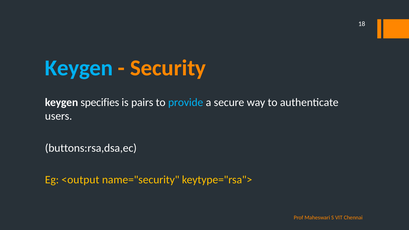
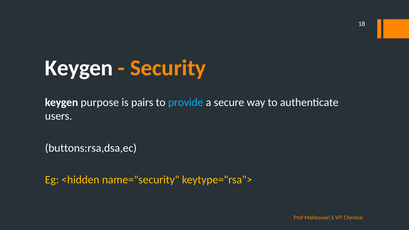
Keygen colour: light blue -> white (79, 68)
specifies: specifies -> purpose (100, 103)
<output: <output -> <hidden (80, 180)
